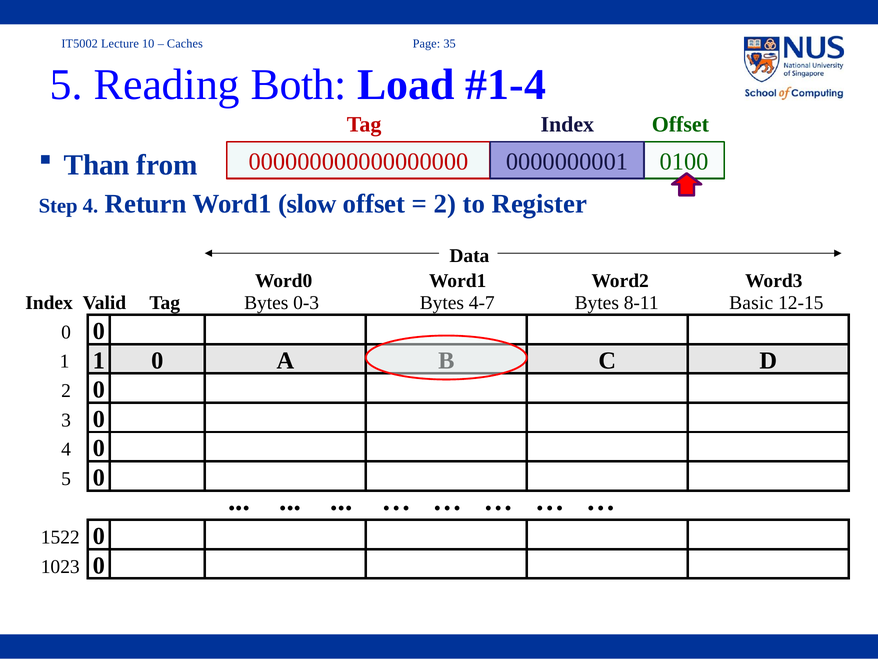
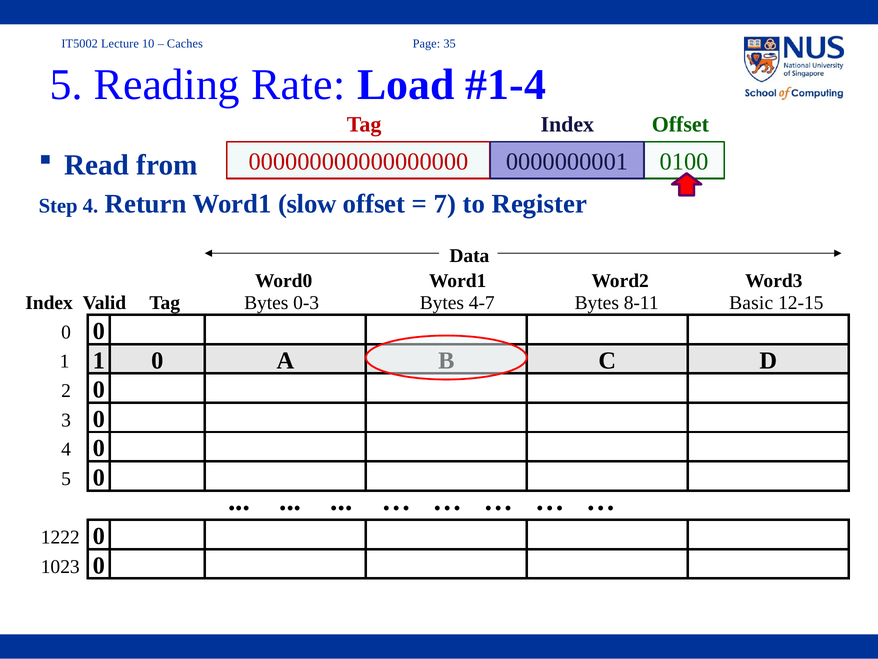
Both: Both -> Rate (298, 85)
Than: Than -> Read (97, 165)
2: 2 -> 7 (445, 204)
1522: 1522 -> 1222 (60, 537)
